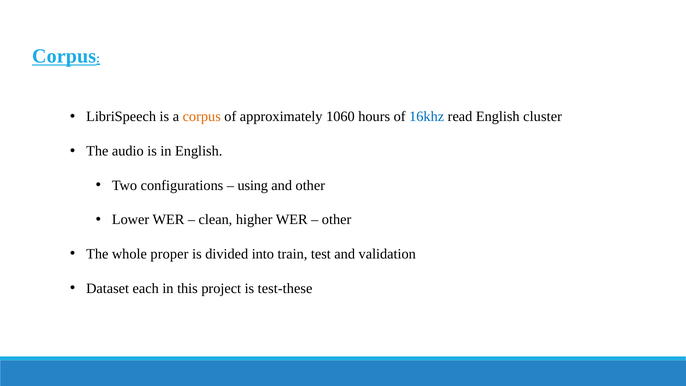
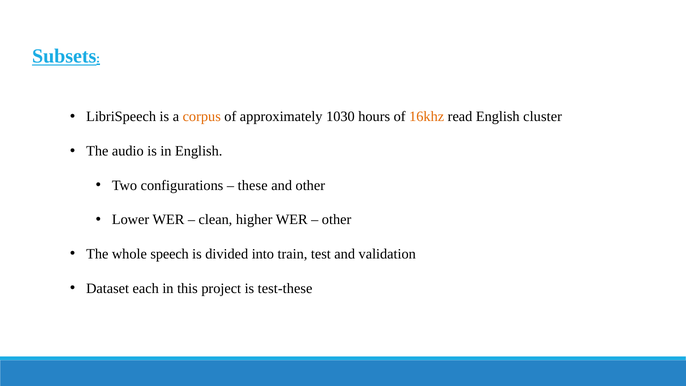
Corpus: Corpus -> Subsets (64, 56)
1060: 1060 -> 1030 (340, 117)
16khz colour: blue -> orange (427, 117)
using: using -> these (253, 185)
proper: proper -> speech (170, 254)
